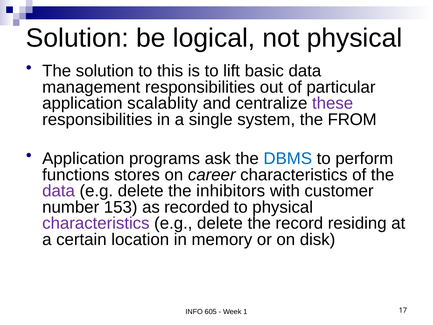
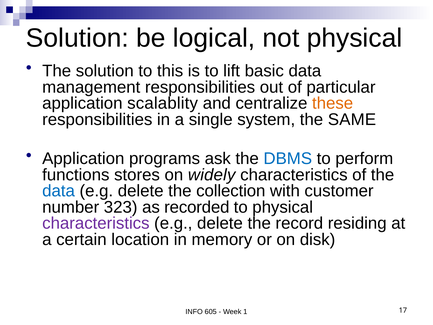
these colour: purple -> orange (333, 103)
FROM: FROM -> SAME (352, 119)
career: career -> widely (212, 175)
data colour: purple -> blue (59, 191)
inhibitors: inhibitors -> collection (231, 191)
153: 153 -> 323 (121, 207)
